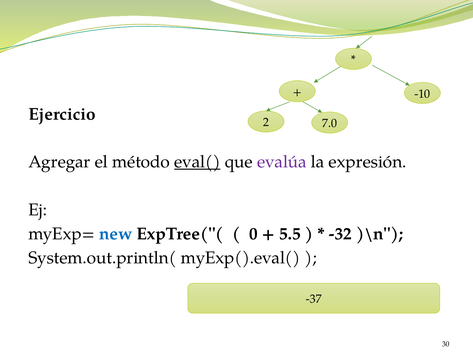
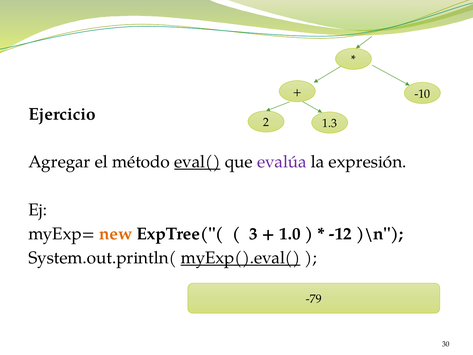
7.0: 7.0 -> 1.3 (330, 123)
new colour: blue -> orange (116, 234)
0: 0 -> 3 (253, 234)
5.5: 5.5 -> 1.0 (290, 234)
-32: -32 -> -12 (340, 234)
myExp().eval( underline: none -> present (241, 258)
-37: -37 -> -79 (314, 299)
